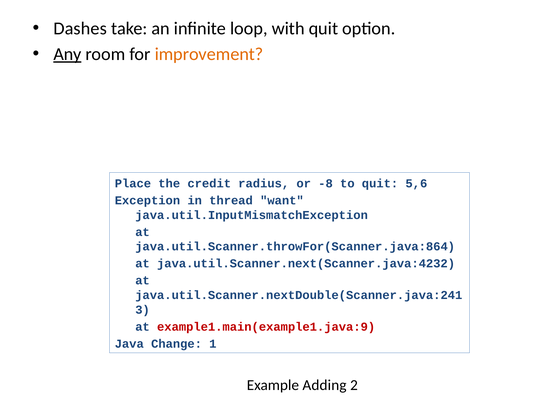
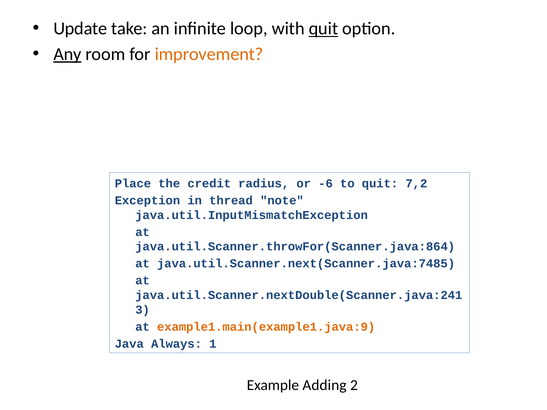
Dashes: Dashes -> Update (80, 29)
quit underline: none -> present (323, 29)
-8: -8 -> -6 (326, 184)
5,6: 5,6 -> 7,2 (416, 184)
want: want -> note (282, 201)
java.util.Scanner.next(Scanner.java:4232: java.util.Scanner.next(Scanner.java:4232 -> java.util.Scanner.next(Scanner.java:7485 (306, 264)
example1.main(example1.java:9 colour: red -> orange (266, 327)
Change: Change -> Always (177, 344)
